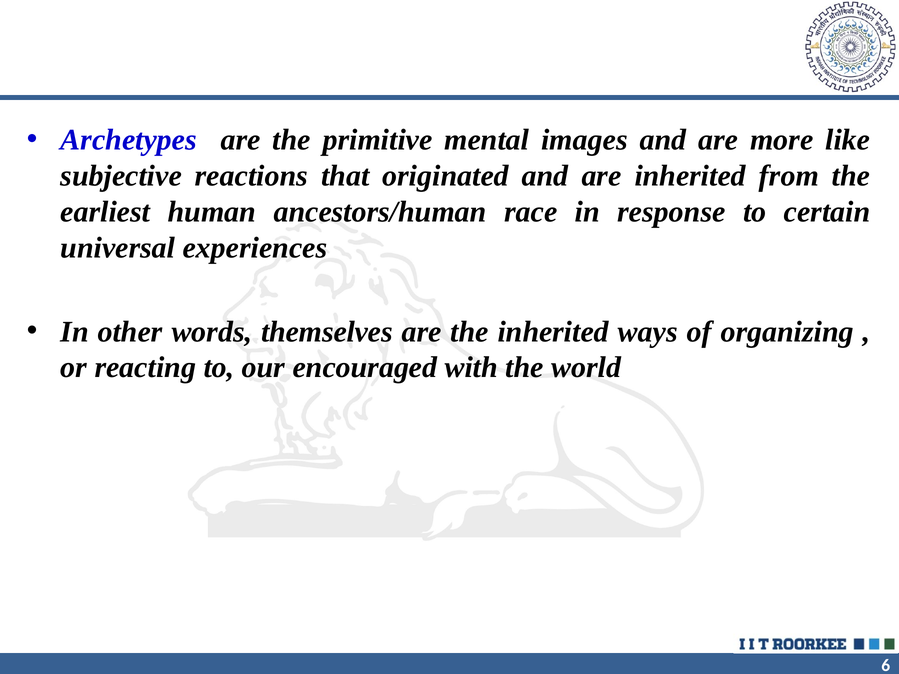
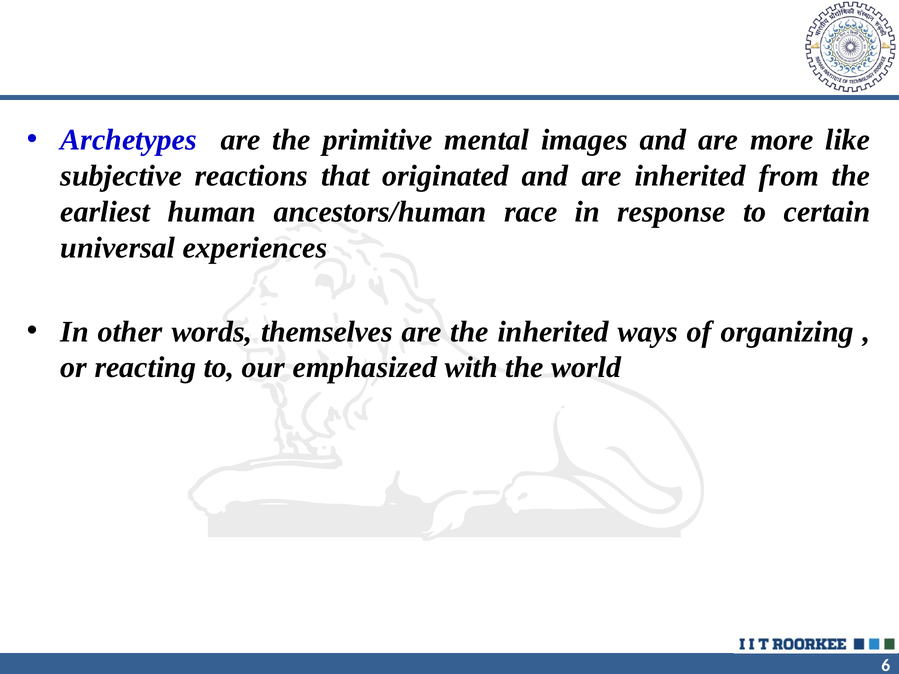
encouraged: encouraged -> emphasized (365, 368)
